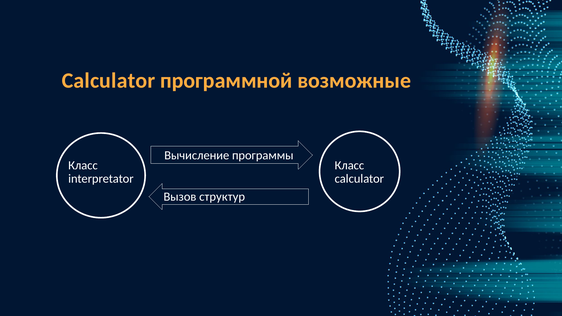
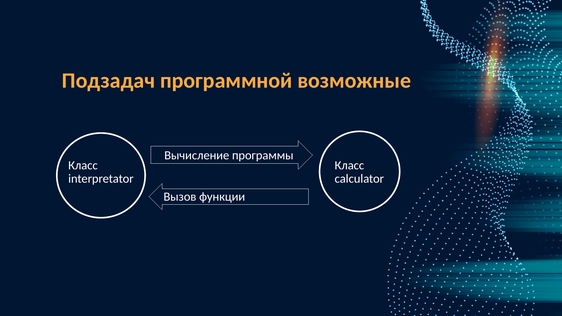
Calculator: Calculator -> Подзадач (108, 81)
структур: структур -> функции (222, 197)
